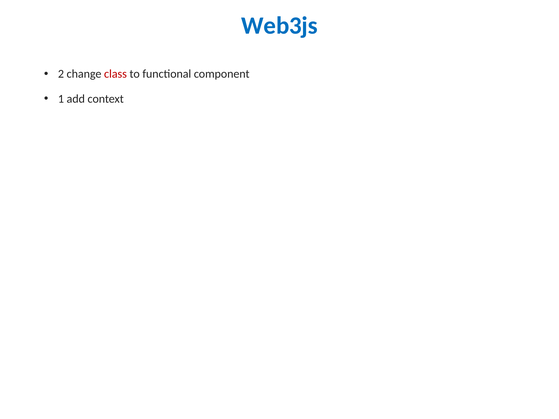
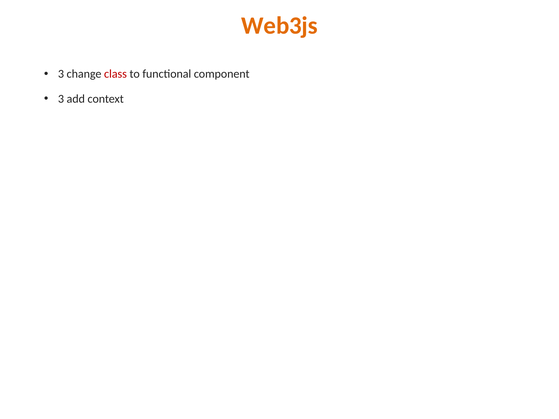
Web3js colour: blue -> orange (279, 26)
2: 2 -> 3 (61, 74)
1: 1 -> 3 (61, 99)
